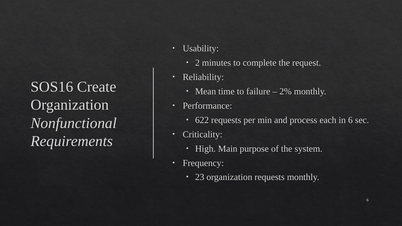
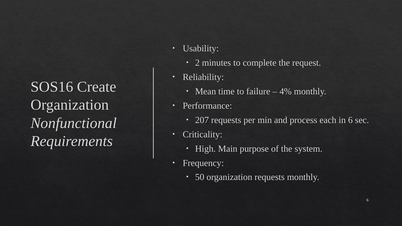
2%: 2% -> 4% (286, 92)
622: 622 -> 207 (202, 120)
23: 23 -> 50 (200, 177)
